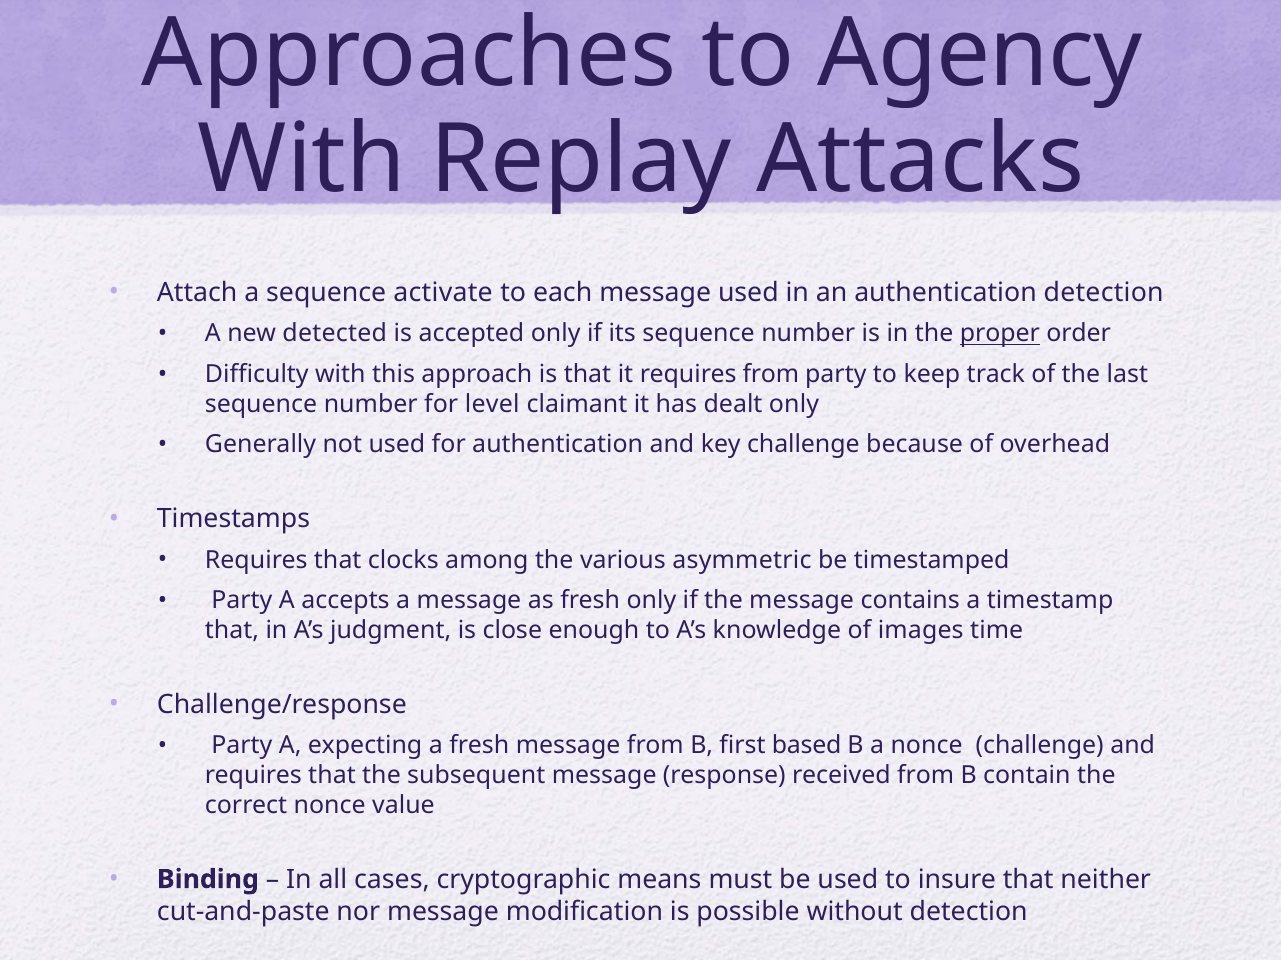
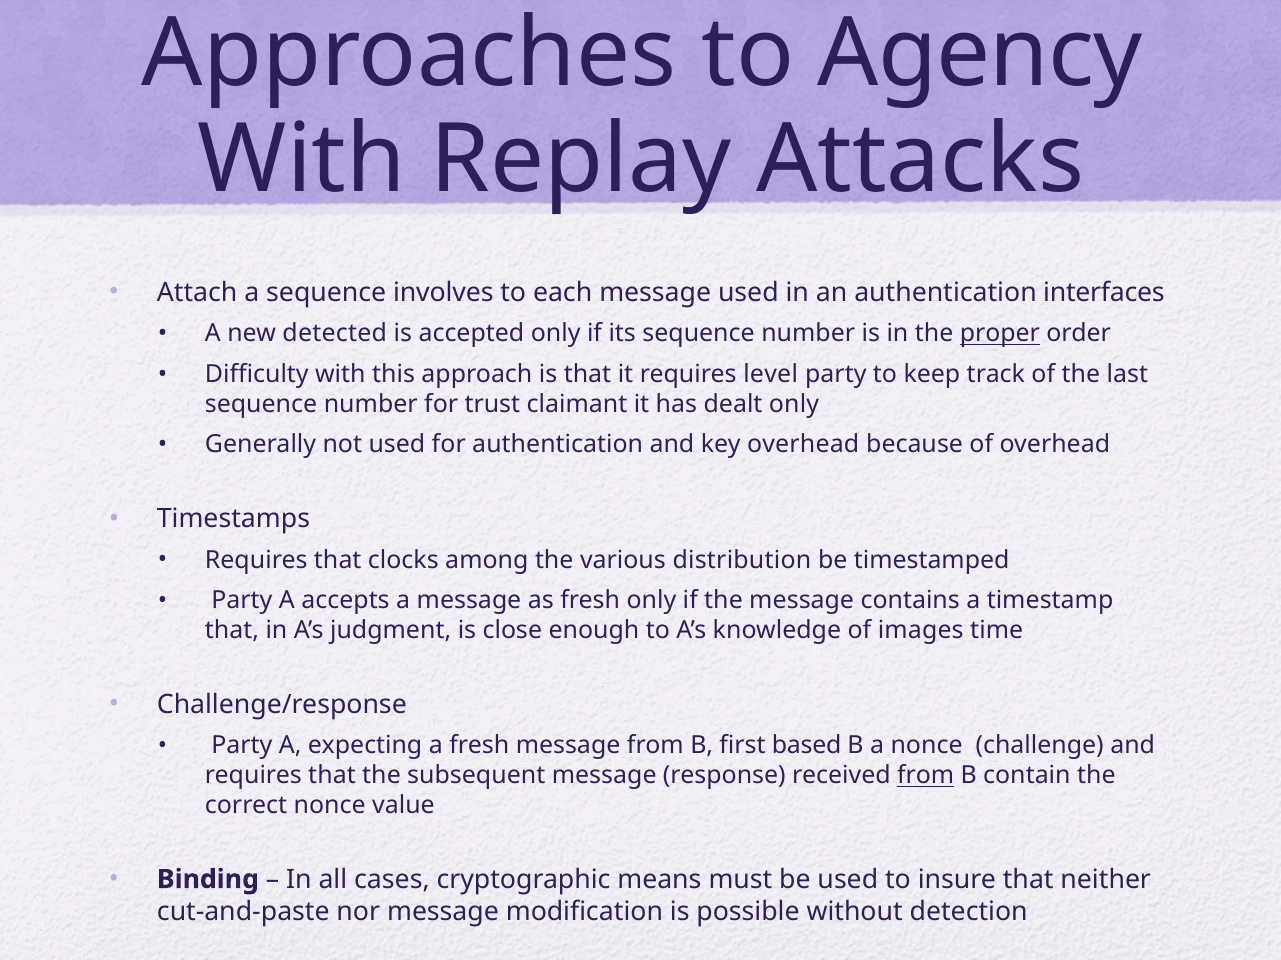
activate: activate -> involves (443, 292)
authentication detection: detection -> interfaces (1104, 292)
requires from: from -> level (771, 375)
level: level -> trust (492, 405)
key challenge: challenge -> overhead (803, 445)
asymmetric: asymmetric -> distribution (742, 560)
from underline: none -> present (926, 776)
